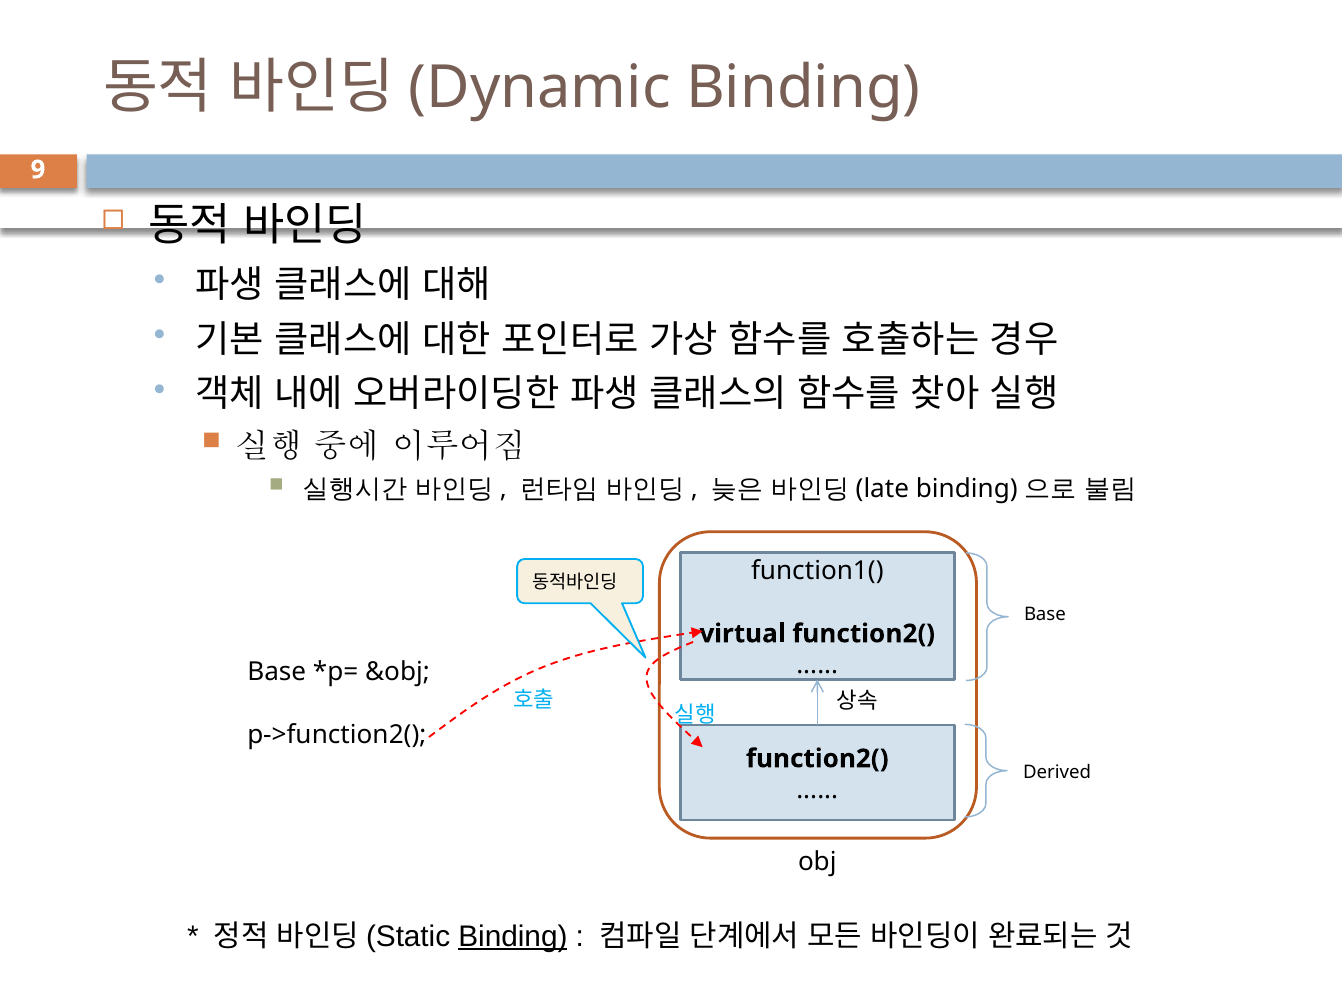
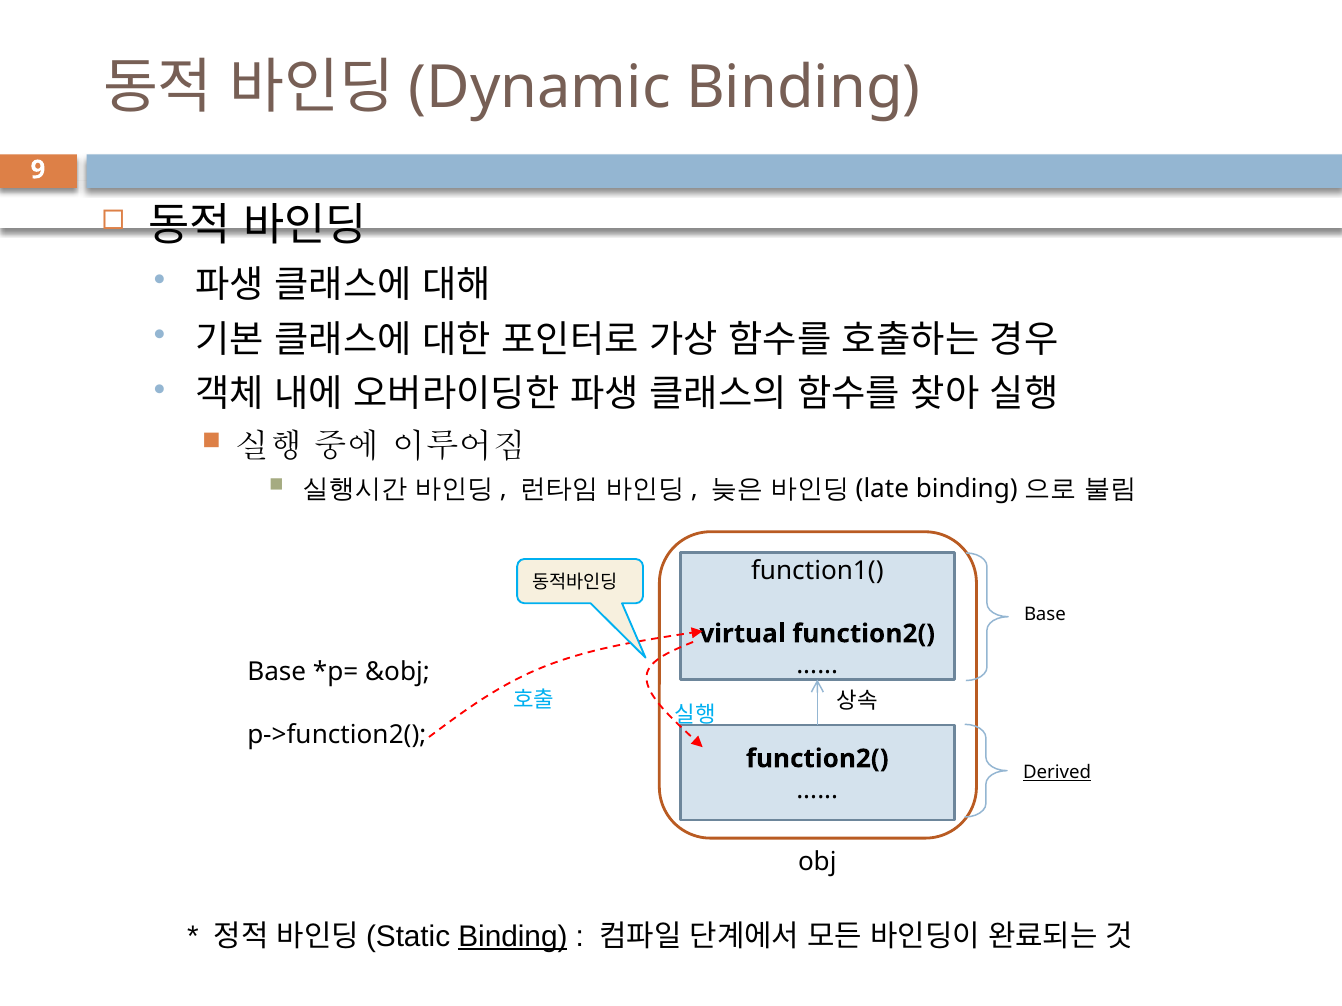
Derived underline: none -> present (1057, 773)
